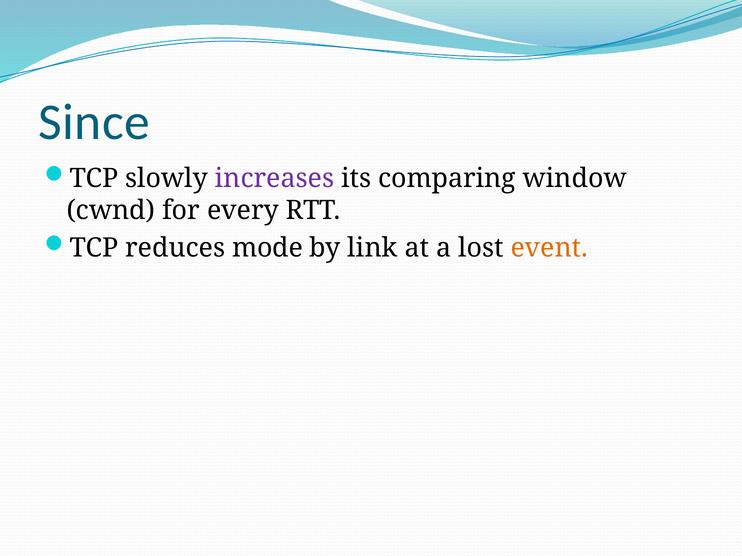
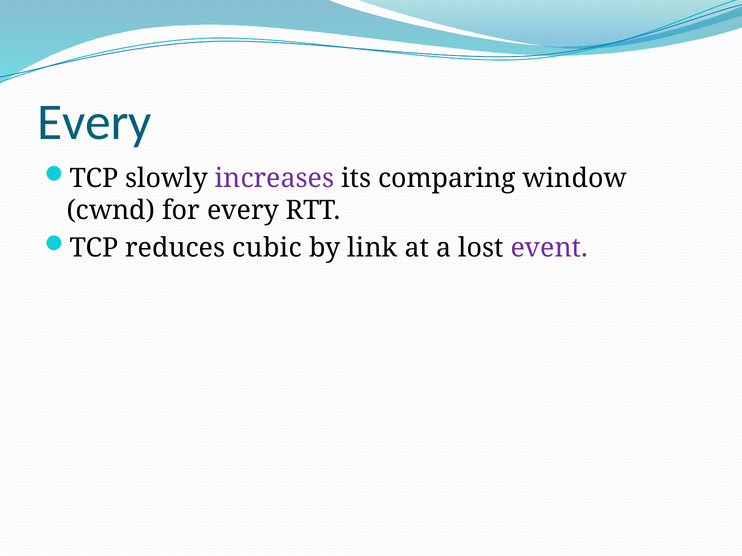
Since: Since -> Every (94, 123)
mode: mode -> cubic (267, 248)
event colour: orange -> purple (549, 248)
